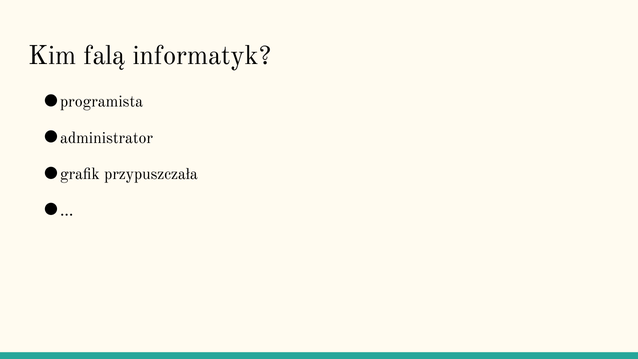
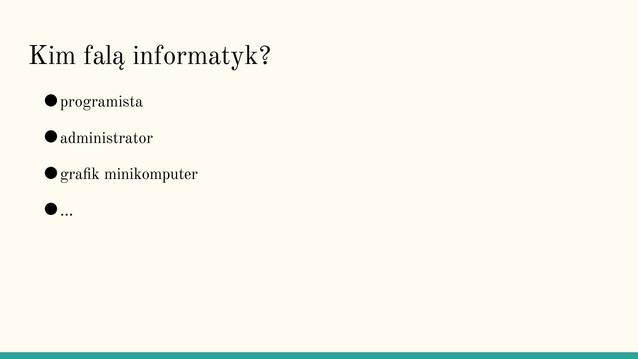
przypuszczała: przypuszczała -> minikomputer (151, 174)
